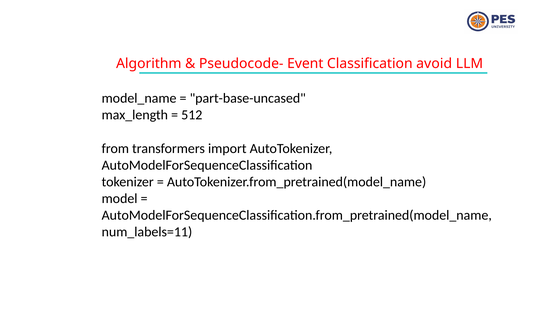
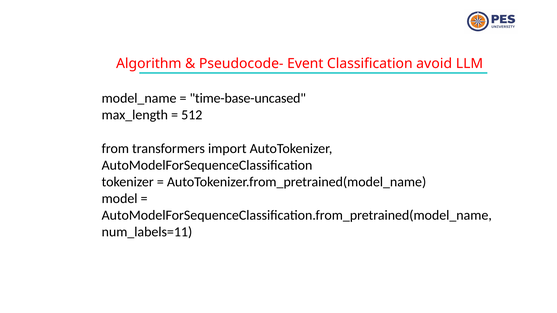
part-base-uncased: part-base-uncased -> time-base-uncased (248, 98)
